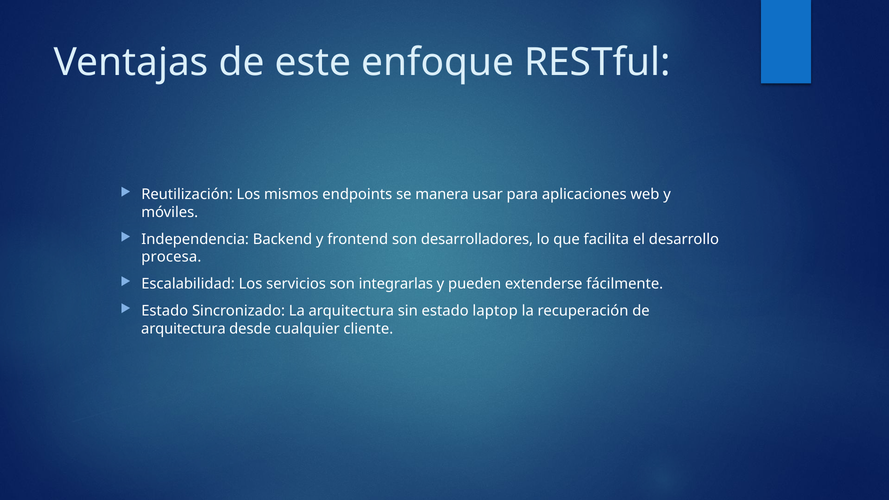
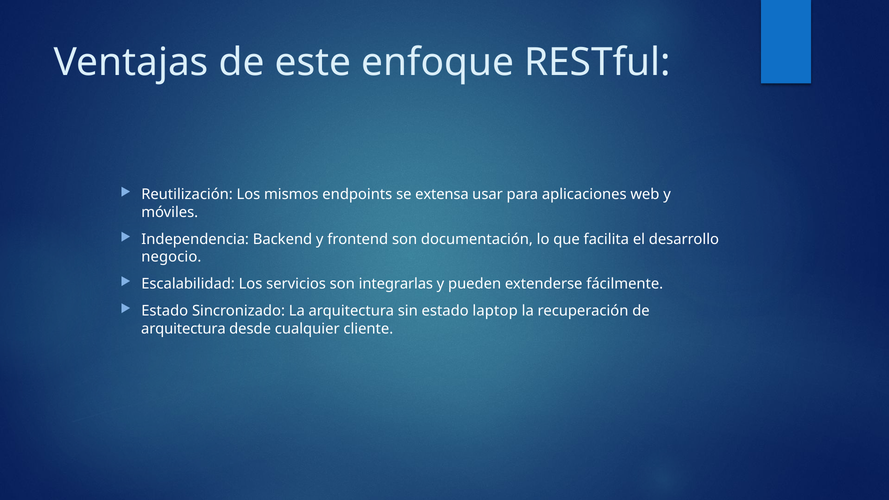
manera: manera -> extensa (442, 194)
desarrolladores: desarrolladores -> documentación (477, 239)
procesa: procesa -> negocio (171, 257)
